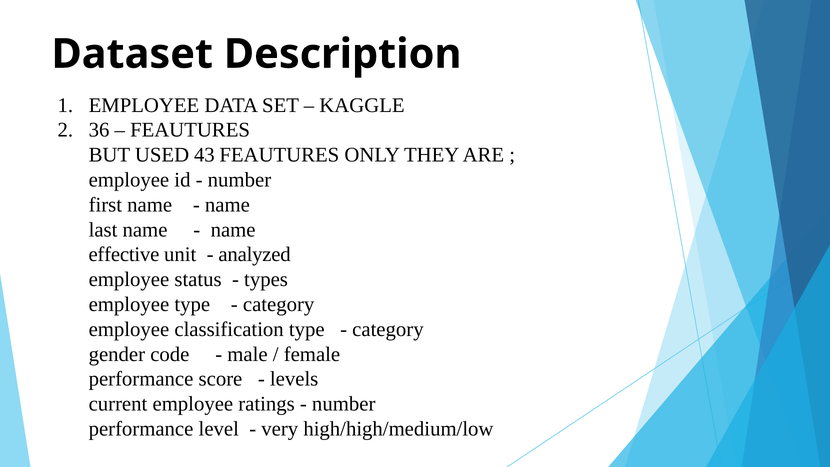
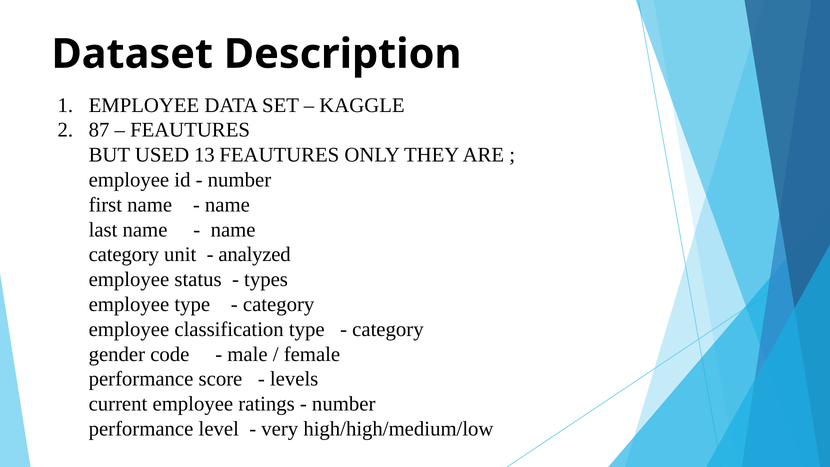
36: 36 -> 87 (99, 130)
43: 43 -> 13 (204, 155)
effective: effective -> category (124, 255)
